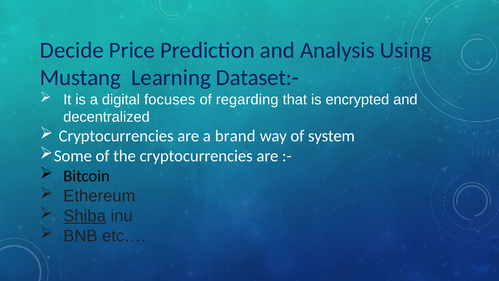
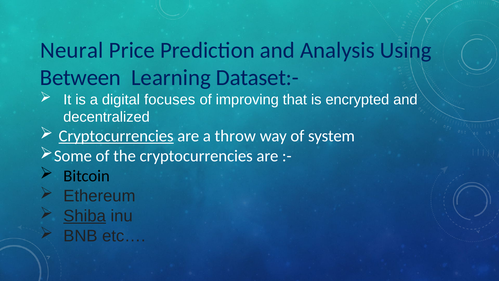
Decide: Decide -> Neural (72, 50)
Mustang: Mustang -> Between (80, 78)
regarding: regarding -> improving (247, 100)
Cryptocurrencies underline: none -> present (116, 136)
brand: brand -> throw (235, 136)
